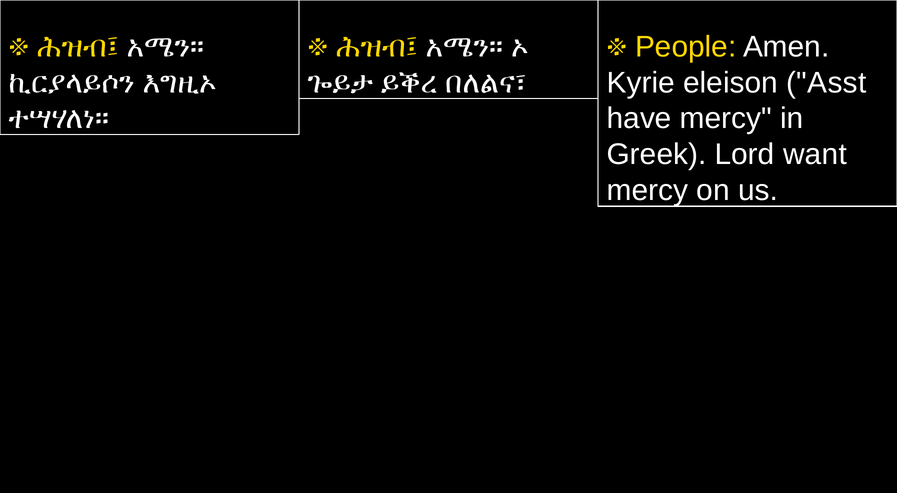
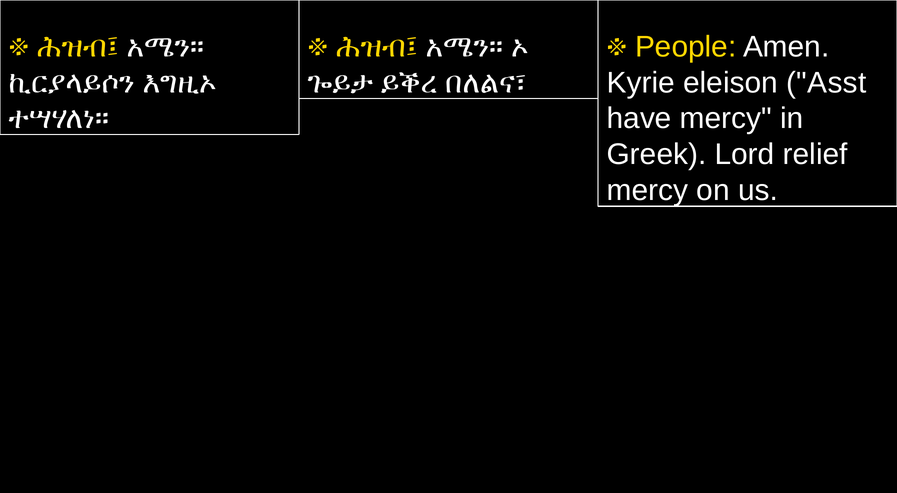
want: want -> relief (815, 155)
